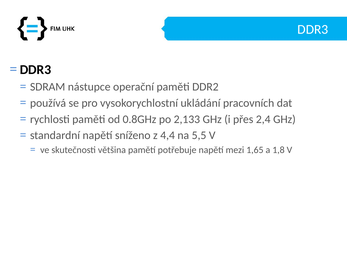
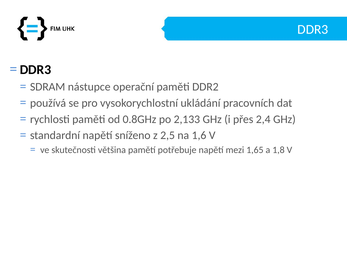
4,4: 4,4 -> 2,5 (168, 136)
5,5: 5,5 -> 1,6 (199, 136)
